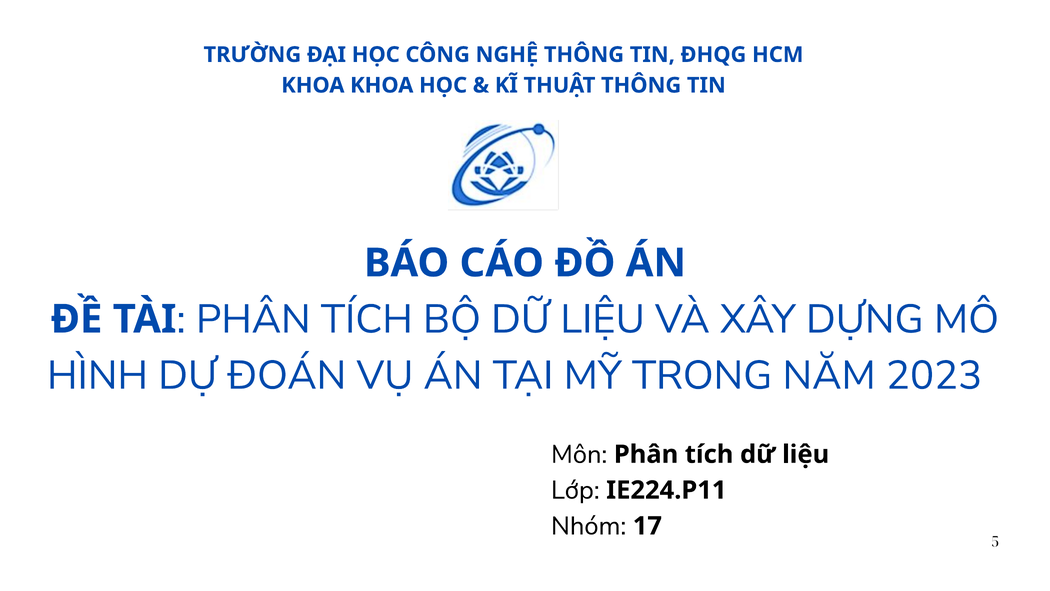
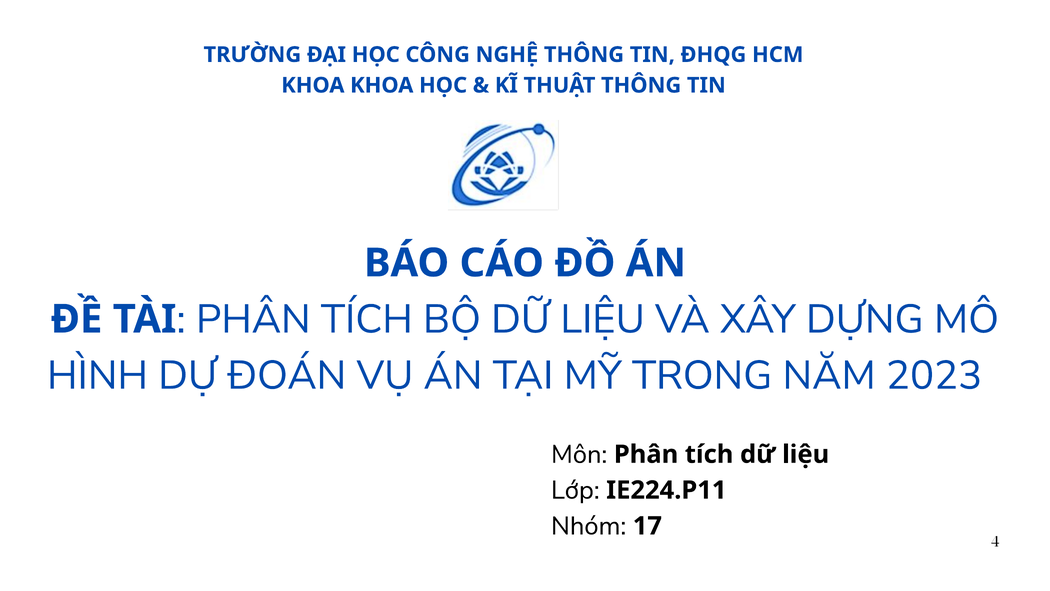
5: 5 -> 4 (995, 541)
